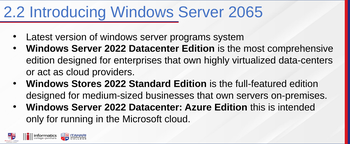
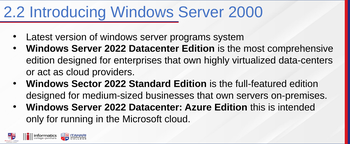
2065: 2065 -> 2000 (246, 12)
Stores: Stores -> Sector (87, 84)
